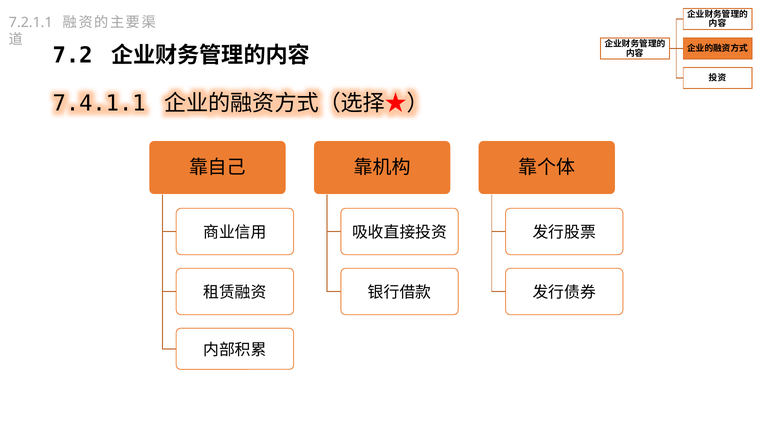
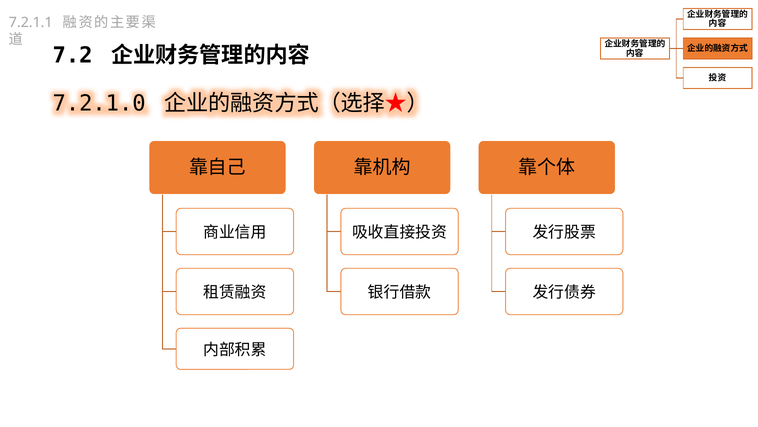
7.4.1.1: 7.4.1.1 -> 7.2.1.0 (99, 103)
